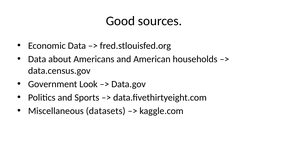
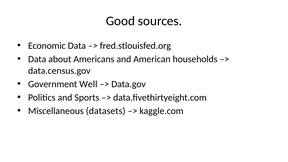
Look: Look -> Well (88, 84)
